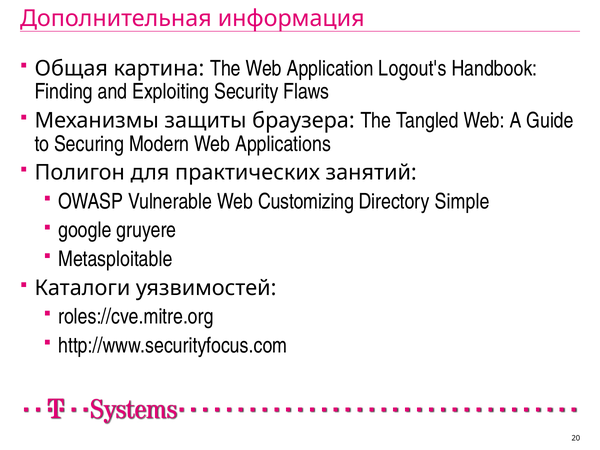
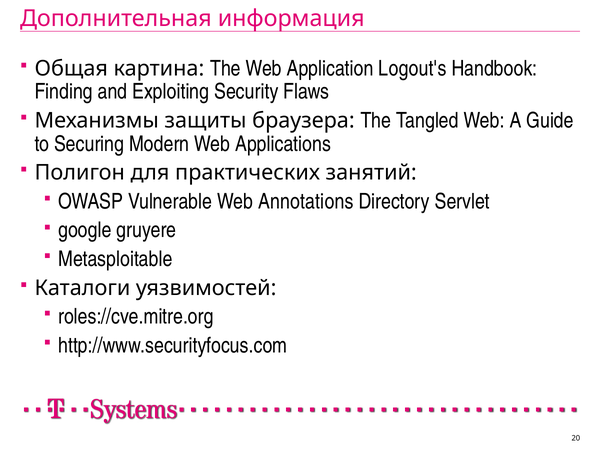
Customizing: Customizing -> Annotations (306, 202)
Simple: Simple -> Servlet (462, 202)
